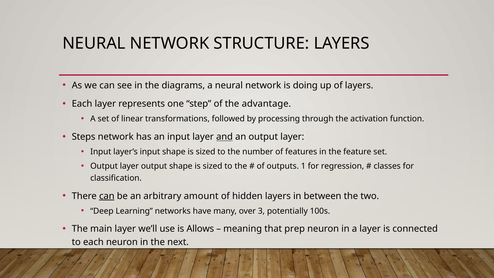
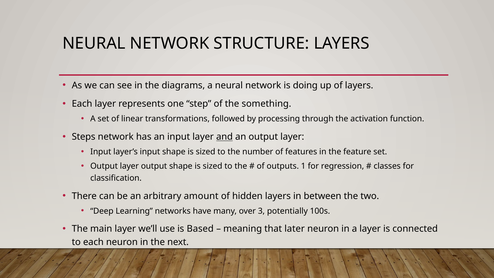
advantage: advantage -> something (266, 104)
can underline: present -> none (107, 196)
Allows: Allows -> Based (200, 229)
prep: prep -> later (295, 229)
